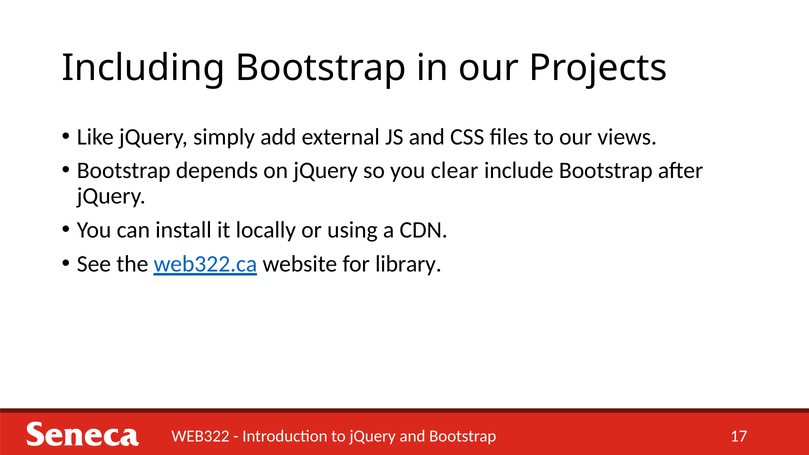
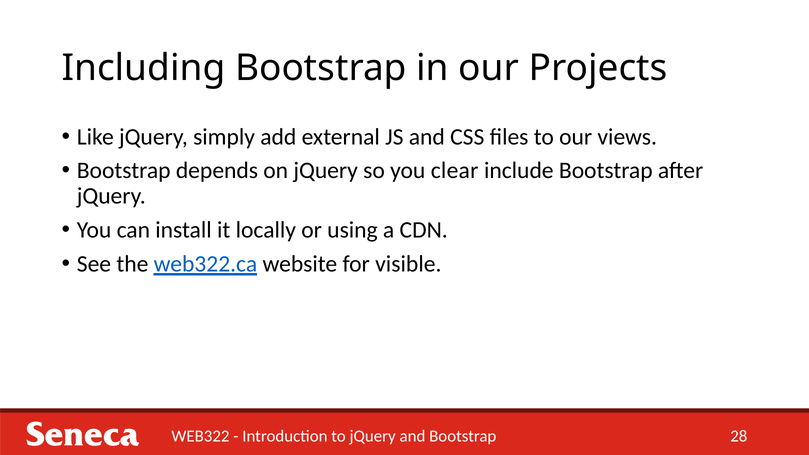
library: library -> visible (408, 264)
17: 17 -> 28 (739, 436)
